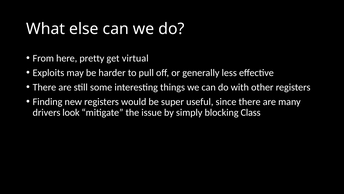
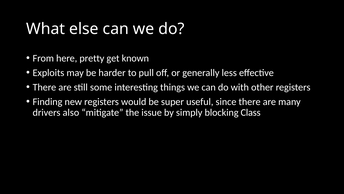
virtual: virtual -> known (135, 58)
look: look -> also (71, 112)
